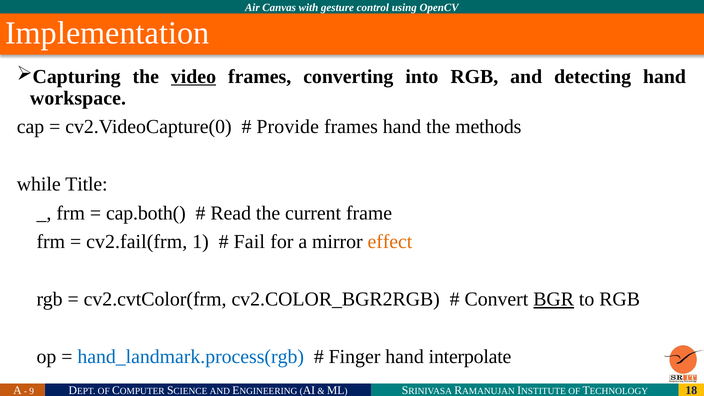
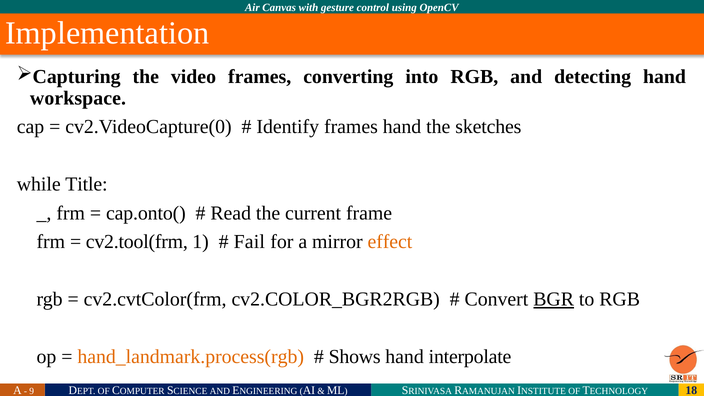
video underline: present -> none (193, 77)
Provide: Provide -> Identify (288, 127)
methods: methods -> sketches (488, 127)
cap.both(: cap.both( -> cap.onto( (146, 213)
cv2.fail(frm: cv2.fail(frm -> cv2.tool(frm (137, 242)
hand_landmark.process(rgb colour: blue -> orange (191, 357)
Finger: Finger -> Shows (355, 357)
